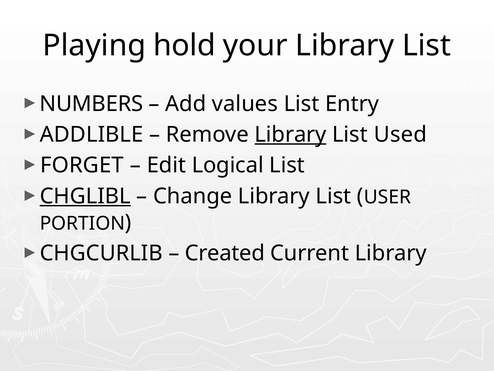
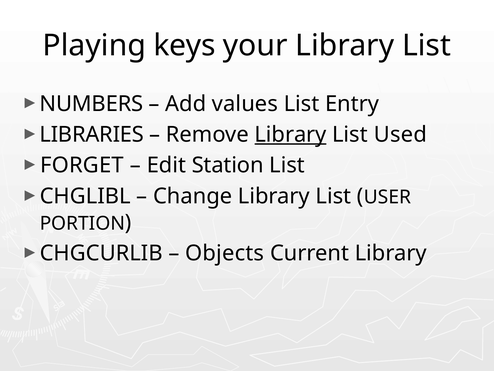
hold: hold -> keys (184, 45)
ADDLIBLE: ADDLIBLE -> LIBRARIES (92, 134)
Logical: Logical -> Station (228, 165)
CHGLIBL underline: present -> none (85, 196)
Created: Created -> Objects (225, 253)
